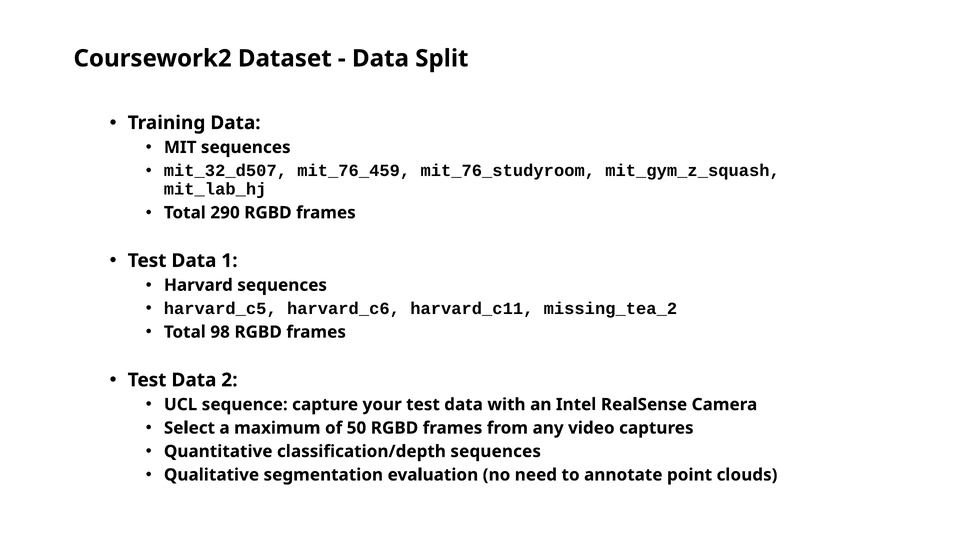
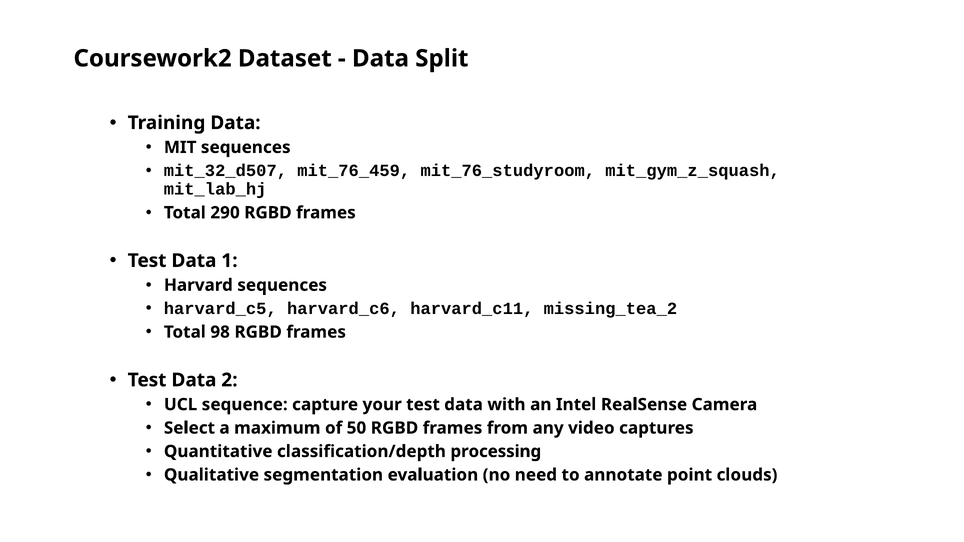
classification/depth sequences: sequences -> processing (496, 452)
